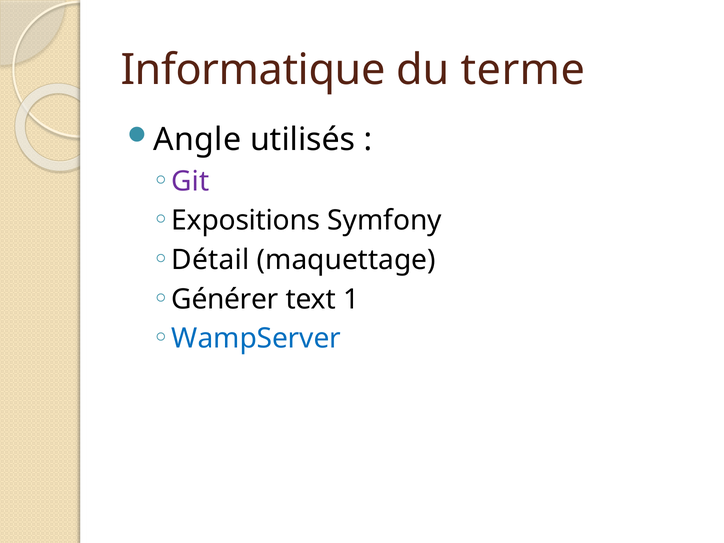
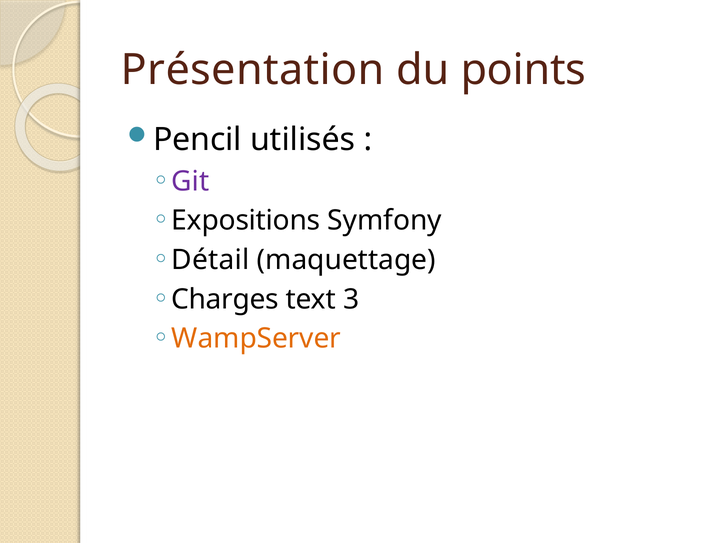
Informatique: Informatique -> Présentation (253, 70)
terme: terme -> points (523, 70)
Angle: Angle -> Pencil (197, 140)
Générer: Générer -> Charges (225, 299)
1: 1 -> 3 (351, 299)
WampServer colour: blue -> orange (256, 339)
